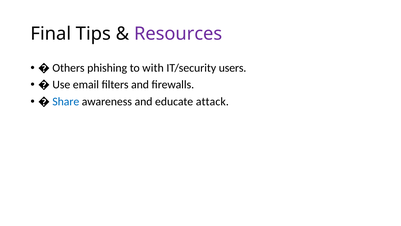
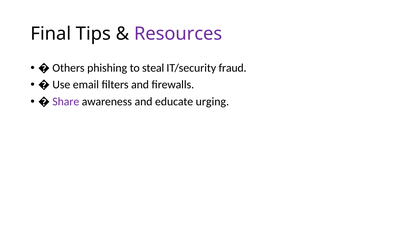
with: with -> steal (153, 68)
users: users -> fraud (233, 68)
Share colour: blue -> purple (66, 101)
attack: attack -> urging (212, 101)
